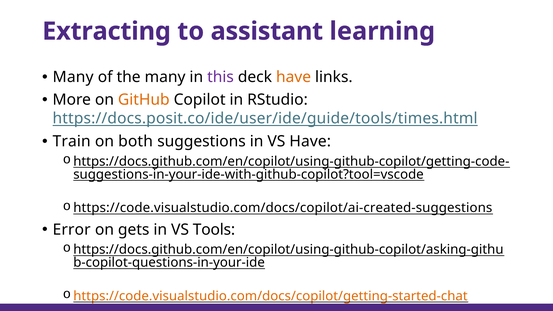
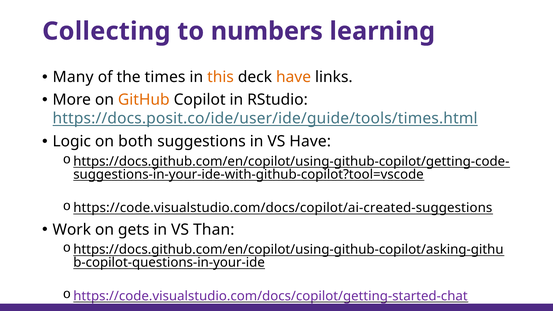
Extracting: Extracting -> Collecting (106, 31)
assistant: assistant -> numbers (267, 31)
the many: many -> times (165, 77)
this colour: purple -> orange (221, 77)
Train: Train -> Logic (72, 141)
Error: Error -> Work (72, 230)
Tools: Tools -> Than (214, 230)
https://code.visualstudio.com/docs/copilot/getting-started-chat colour: orange -> purple (270, 296)
